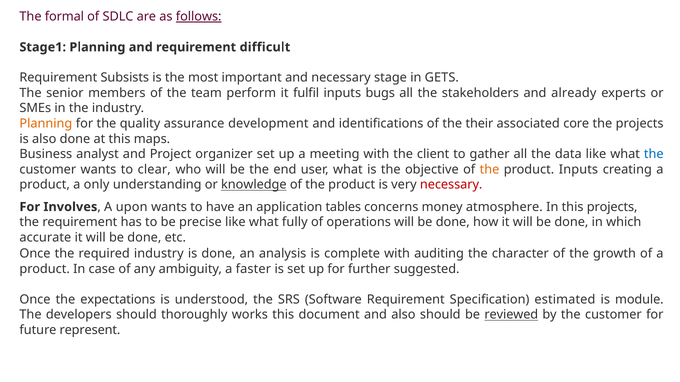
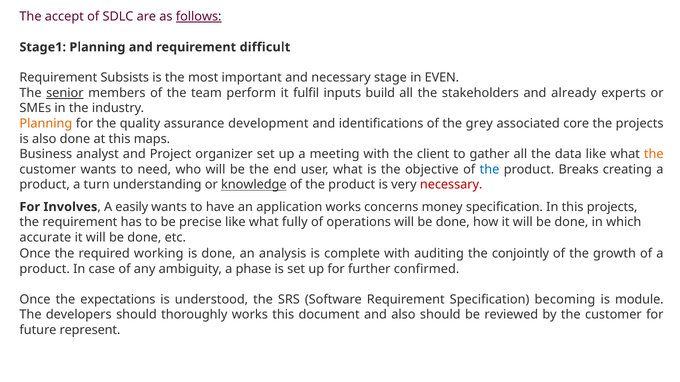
formal: formal -> accept (64, 17)
GETS: GETS -> EVEN (442, 78)
senior underline: none -> present (65, 93)
bugs: bugs -> build (380, 93)
their: their -> grey (479, 124)
the colour: blue -> orange (654, 154)
clear: clear -> need (154, 170)
the colour: orange -> blue (490, 170)
product Inputs: Inputs -> Breaks (579, 170)
only: only -> turn (97, 185)
upon: upon -> easily (132, 207)
application tables: tables -> works (343, 207)
money atmosphere: atmosphere -> specification (504, 207)
required industry: industry -> working (159, 254)
character: character -> conjointly (520, 254)
faster: faster -> phase (253, 269)
suggested: suggested -> confirmed (427, 269)
estimated: estimated -> becoming (565, 300)
reviewed underline: present -> none (511, 315)
